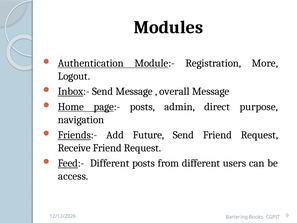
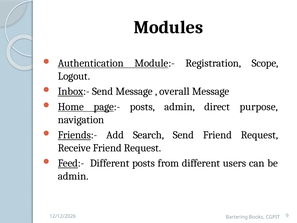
More: More -> Scope (265, 63)
Future: Future -> Search (149, 135)
access: access -> admin (73, 176)
